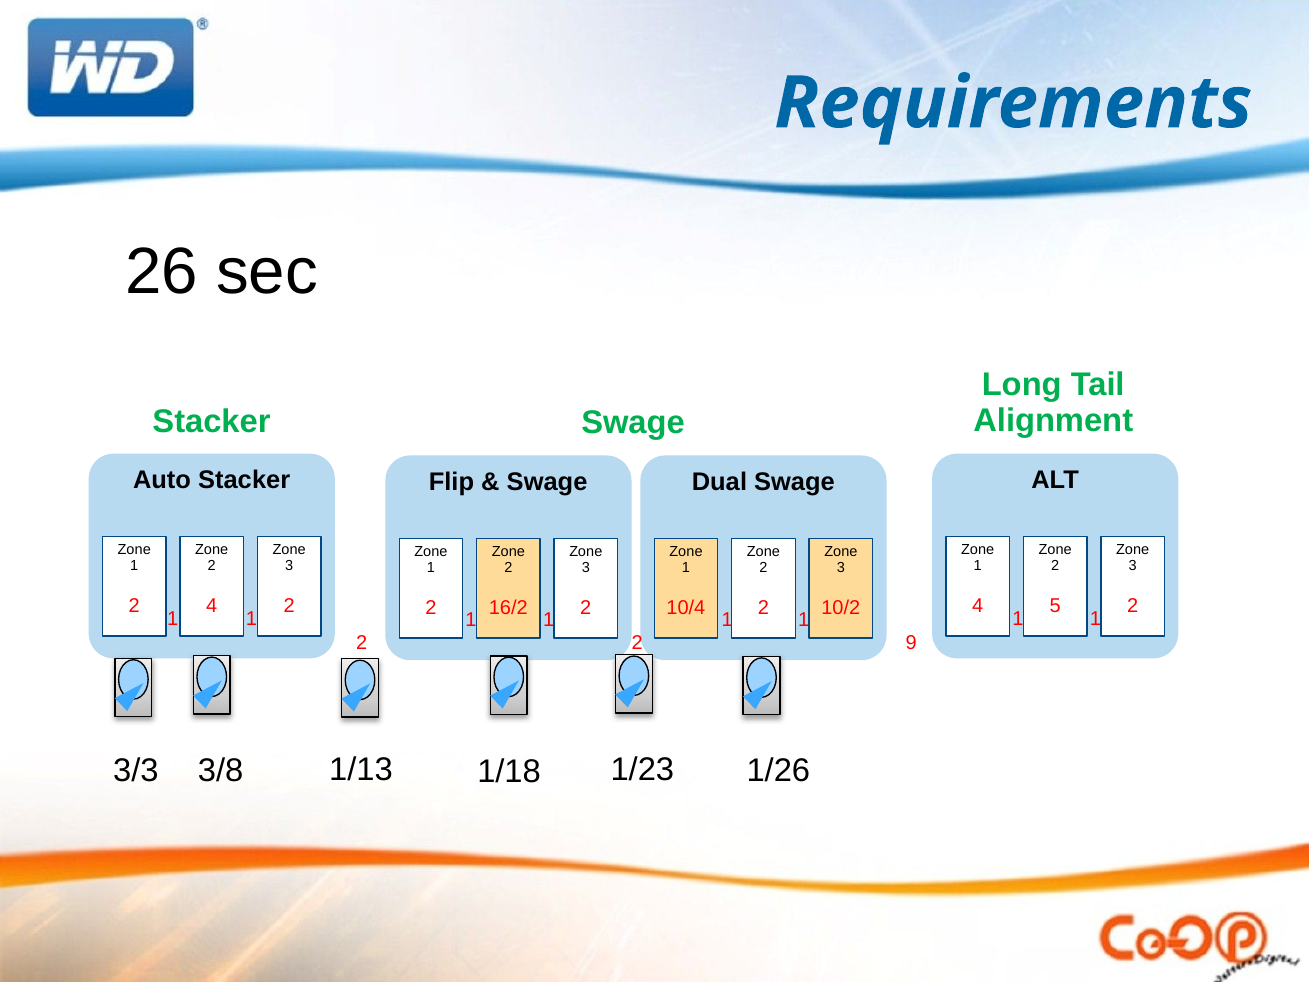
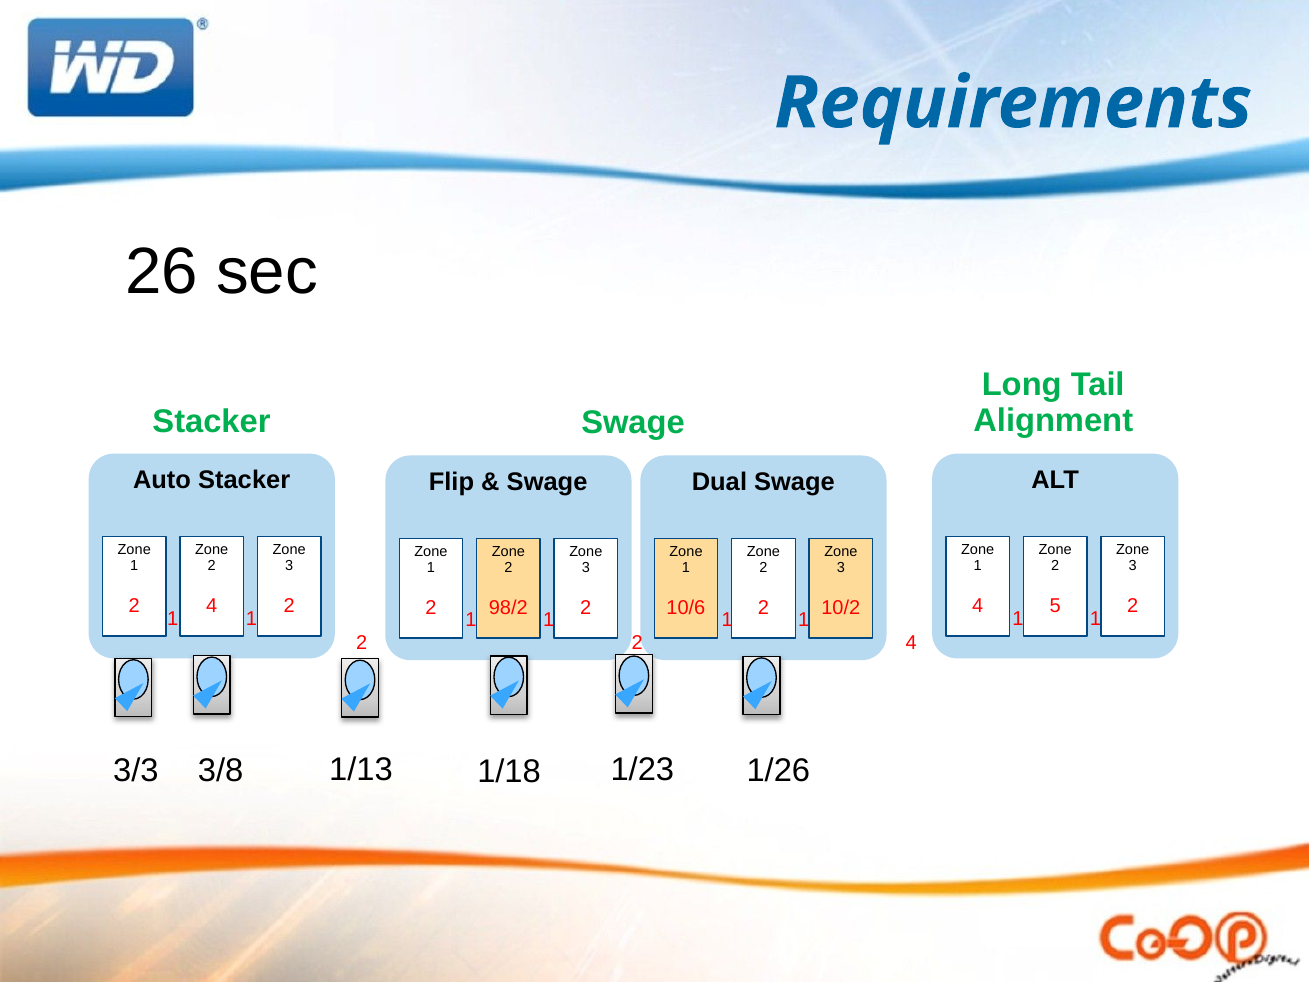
16/2: 16/2 -> 98/2 (508, 608)
10/4: 10/4 -> 10/6 (686, 608)
9: 9 -> 4 (911, 642)
